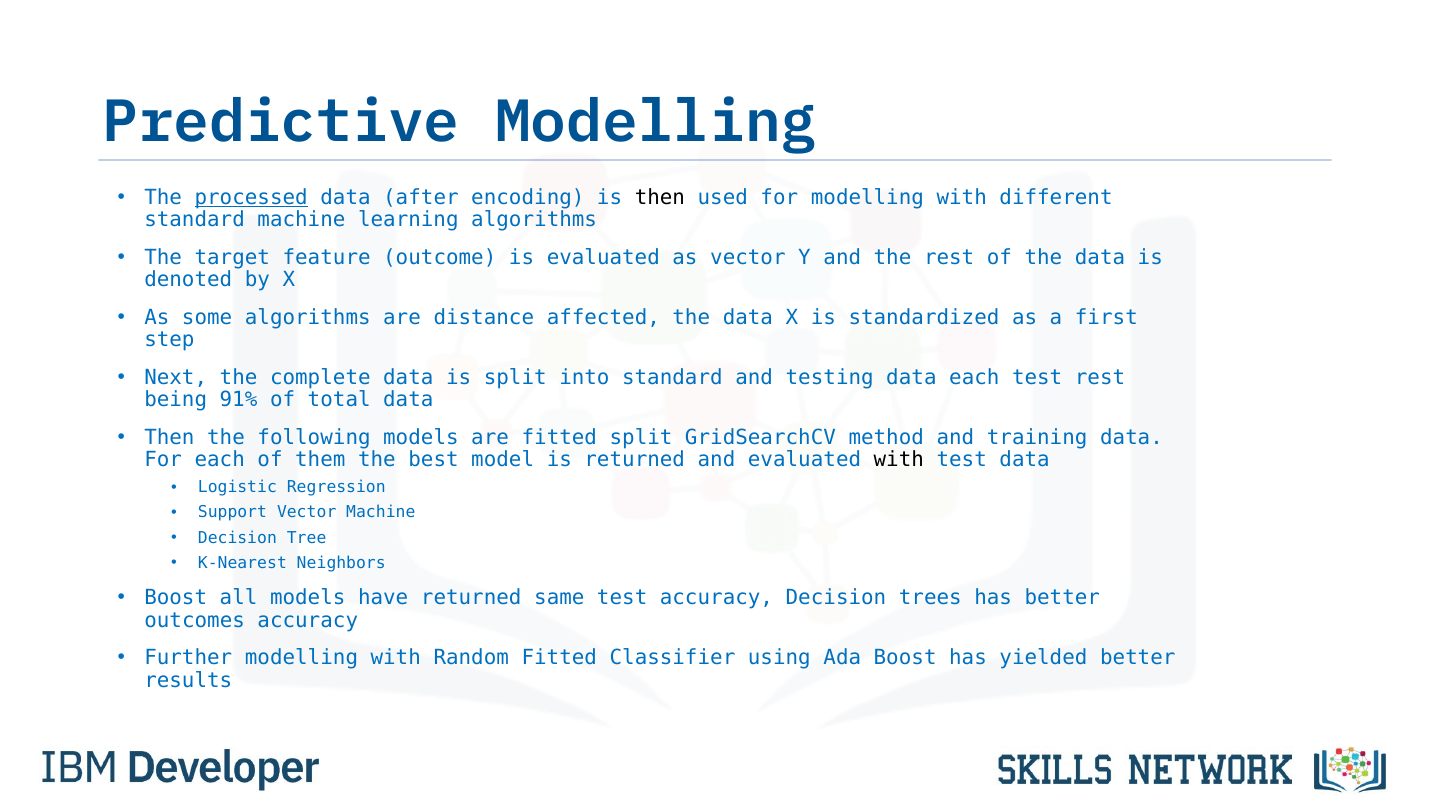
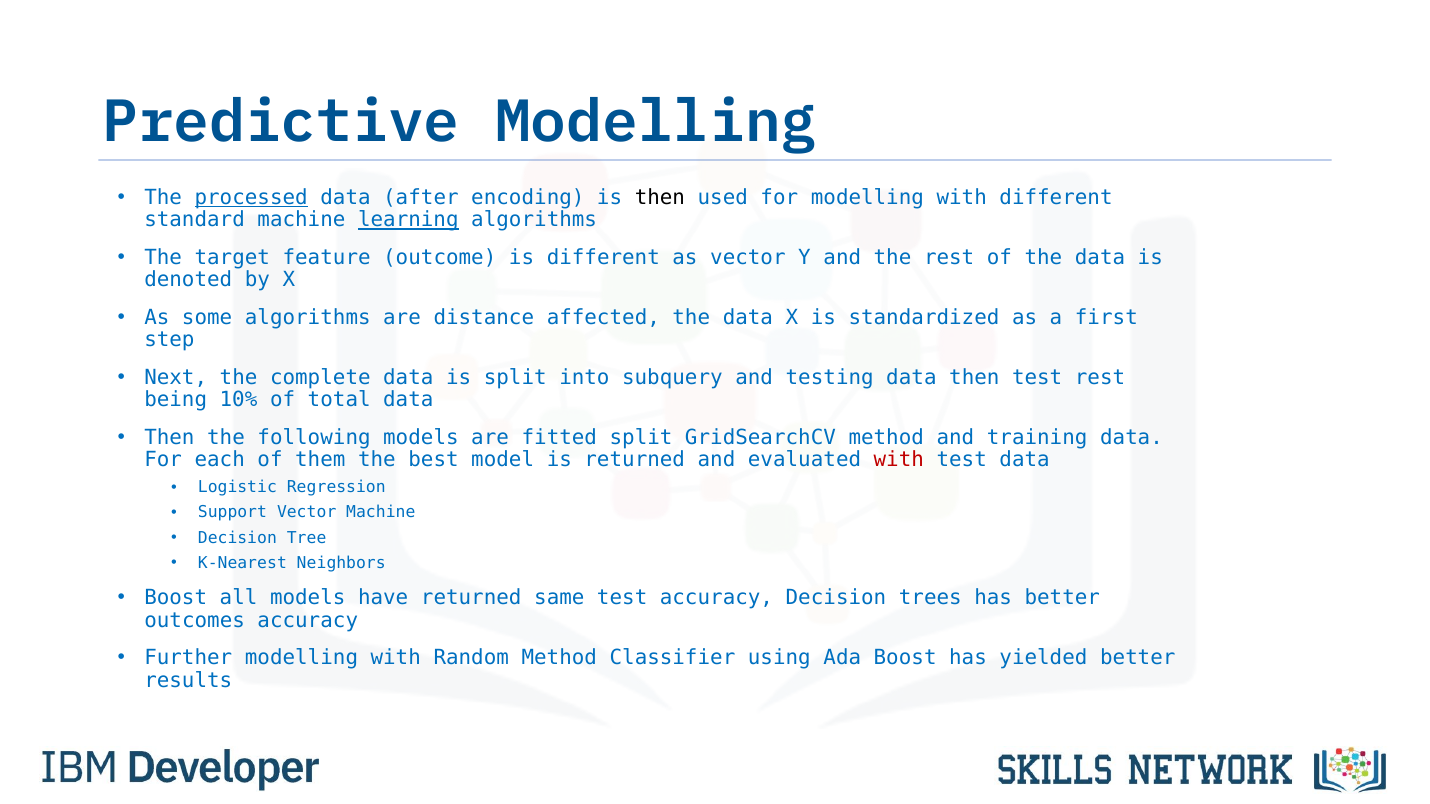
learning underline: none -> present (408, 220)
is evaluated: evaluated -> different (603, 257)
into standard: standard -> subquery (672, 377)
data each: each -> then (974, 377)
91%: 91% -> 10% (239, 400)
with colour: black -> red (899, 460)
Random Fitted: Fitted -> Method (559, 658)
